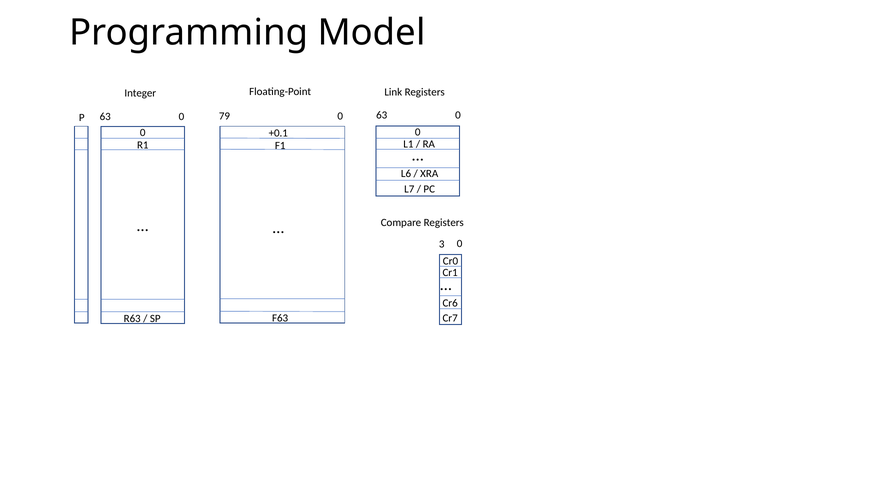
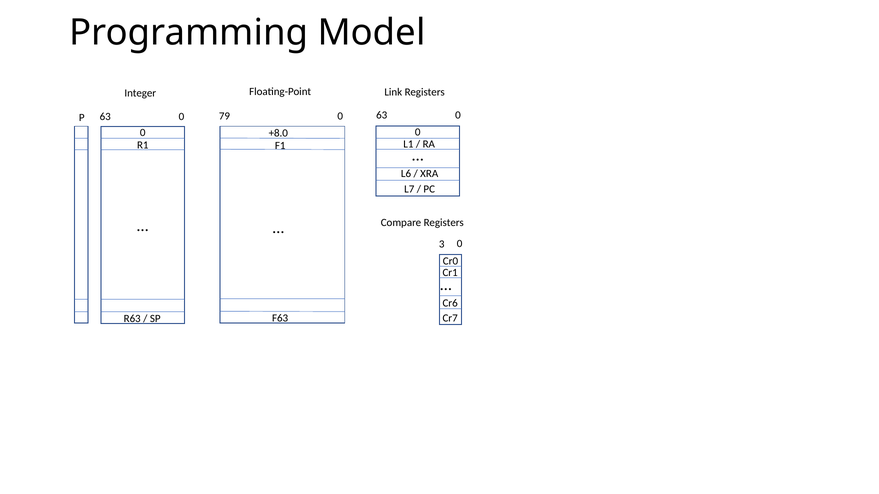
+0.1: +0.1 -> +8.0 (278, 133)
